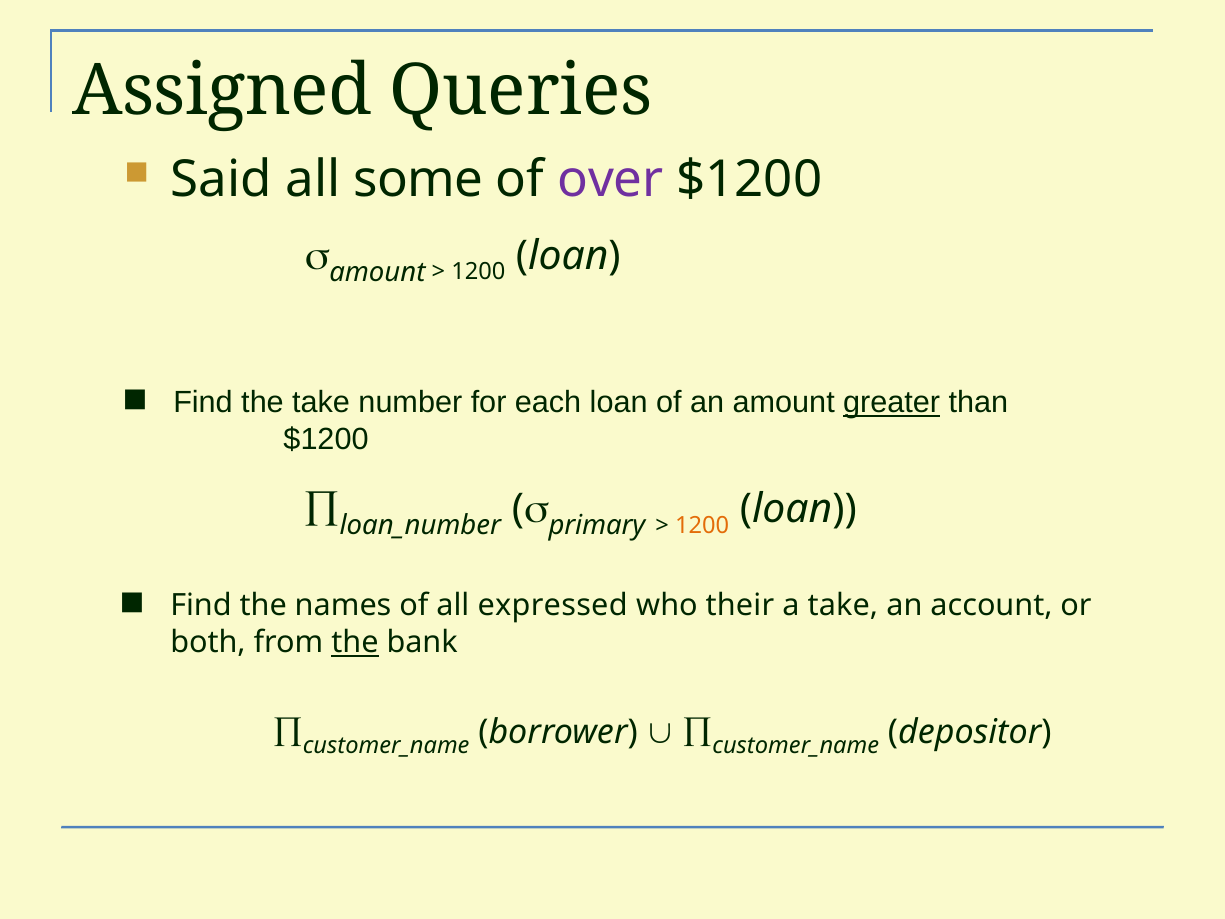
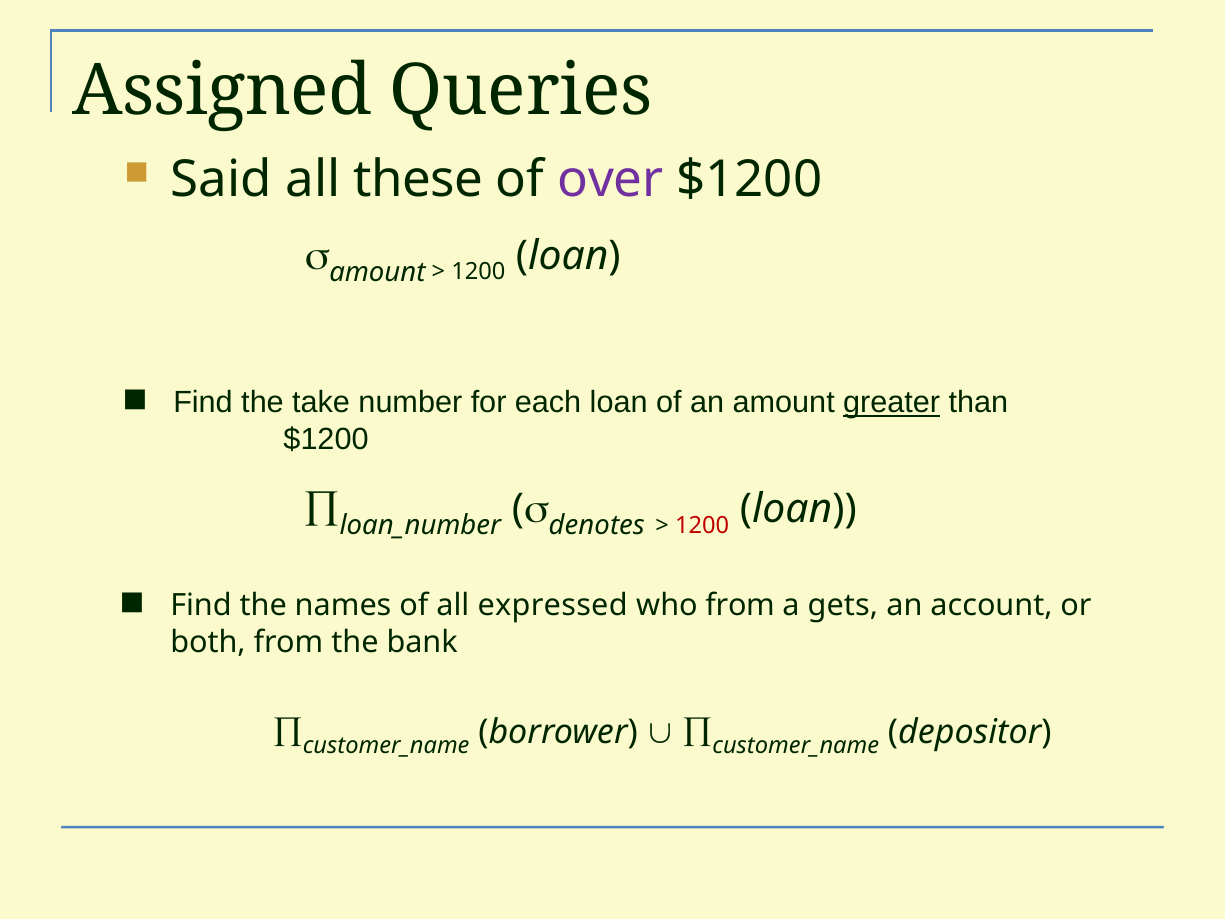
some: some -> these (419, 180)
primary: primary -> denotes (597, 526)
1200 colour: orange -> red (702, 525)
who their: their -> from (740, 606)
a take: take -> gets (843, 606)
the underline: present -> none (355, 642)
